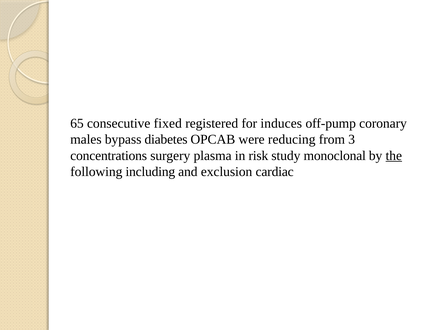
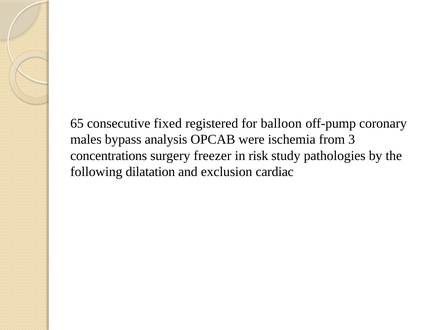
induces: induces -> balloon (281, 123)
diabetes: diabetes -> analysis (166, 140)
reducing: reducing -> ischemia (292, 140)
plasma: plasma -> freezer (213, 156)
monoclonal: monoclonal -> pathologies (335, 156)
the underline: present -> none (394, 156)
including: including -> dilatation (150, 172)
